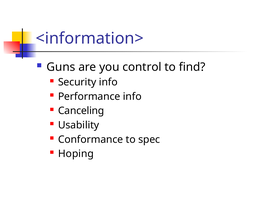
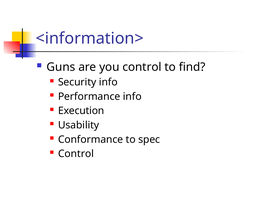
Canceling: Canceling -> Execution (81, 111)
Hoping: Hoping -> Control (76, 154)
